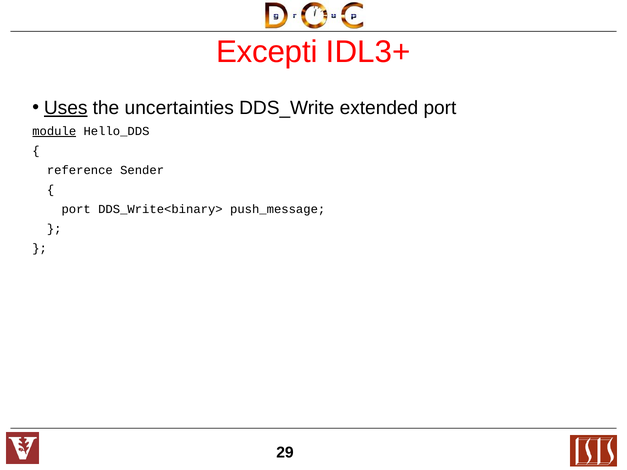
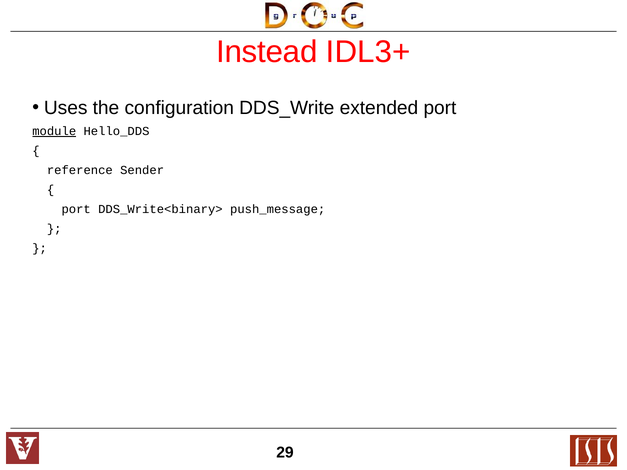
Excepti: Excepti -> Instead (267, 52)
Uses underline: present -> none (66, 108)
uncertainties: uncertainties -> configuration (179, 108)
